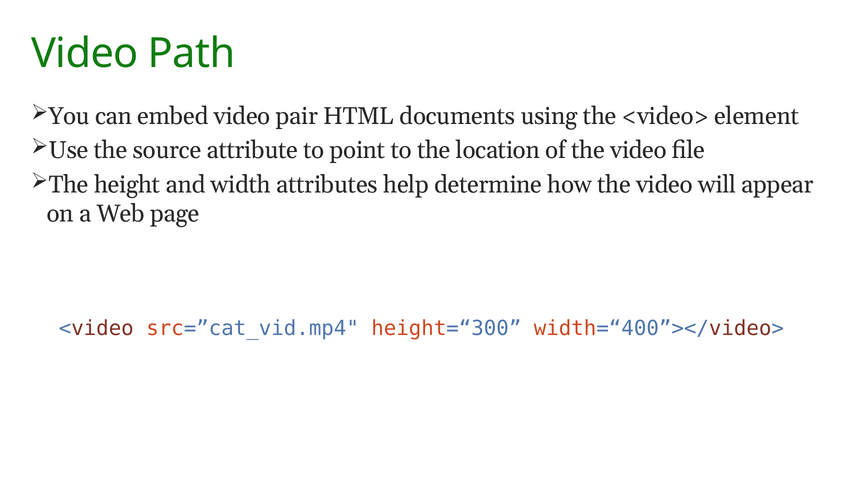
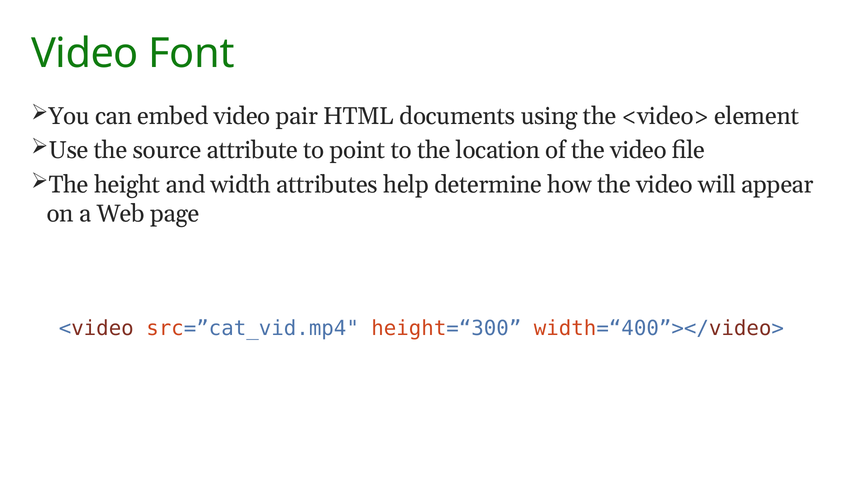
Path: Path -> Font (191, 53)
